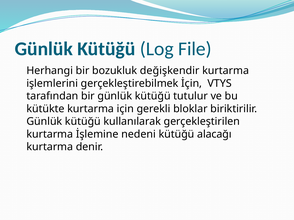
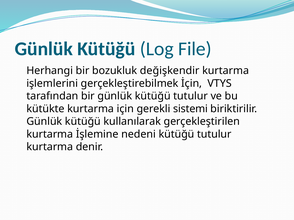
bloklar: bloklar -> sistemi (190, 109)
alacağı: alacağı -> tutulur (214, 134)
